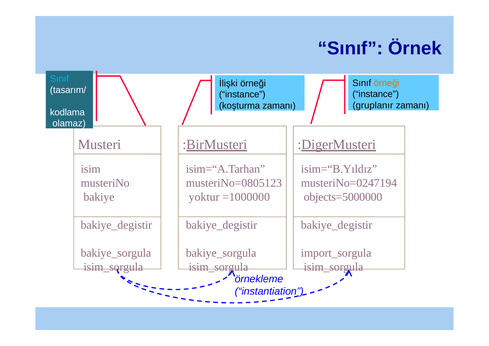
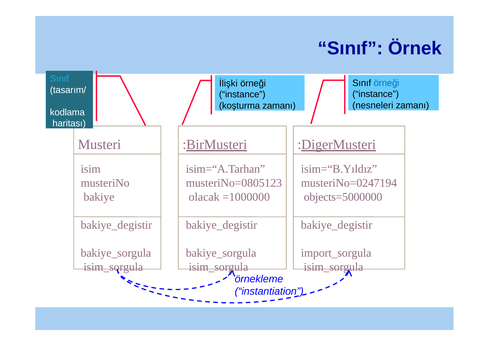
örneği colour: orange -> blue (386, 83)
gruplanır: gruplanır -> nesneleri (373, 105)
olamaz: olamaz -> haritası (69, 123)
yoktur: yoktur -> olacak (204, 197)
